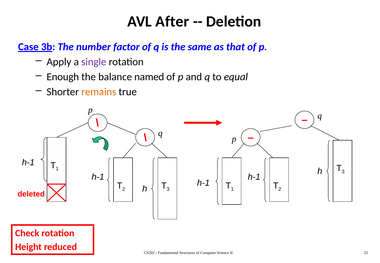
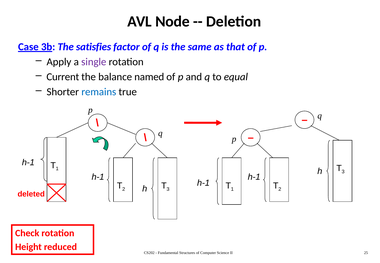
After: After -> Node (172, 22)
number: number -> satisfies (94, 47)
Enough: Enough -> Current (63, 77)
remains colour: orange -> blue (99, 92)
